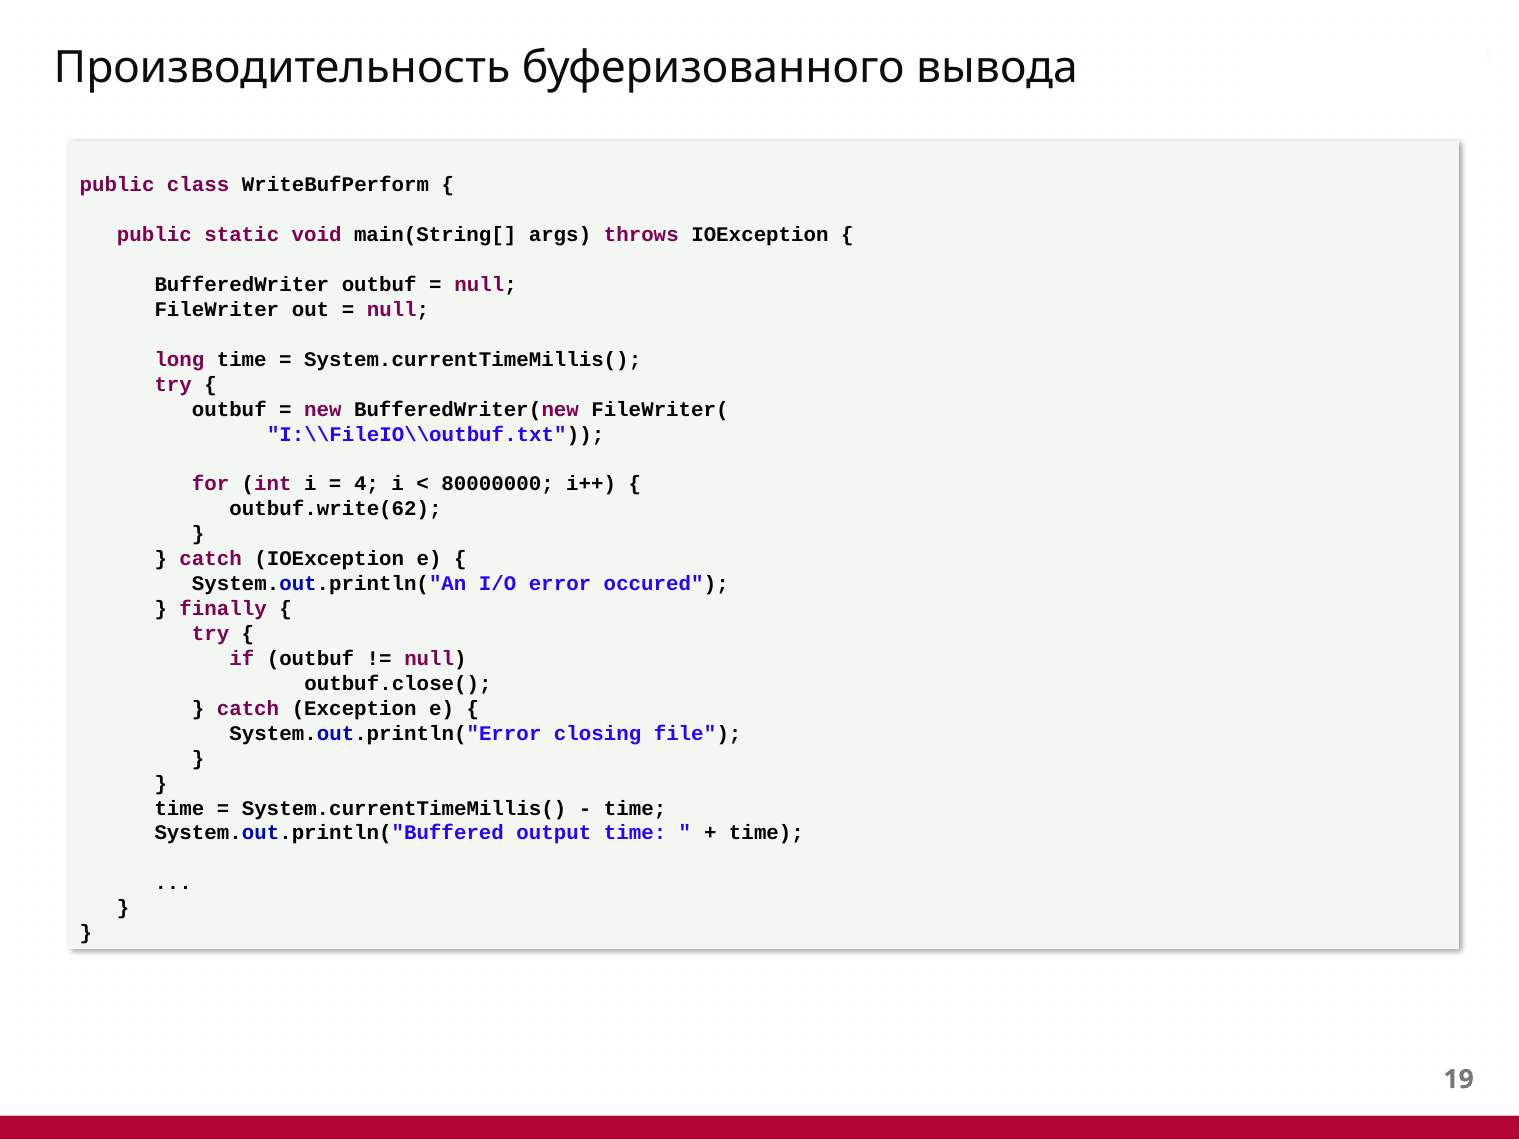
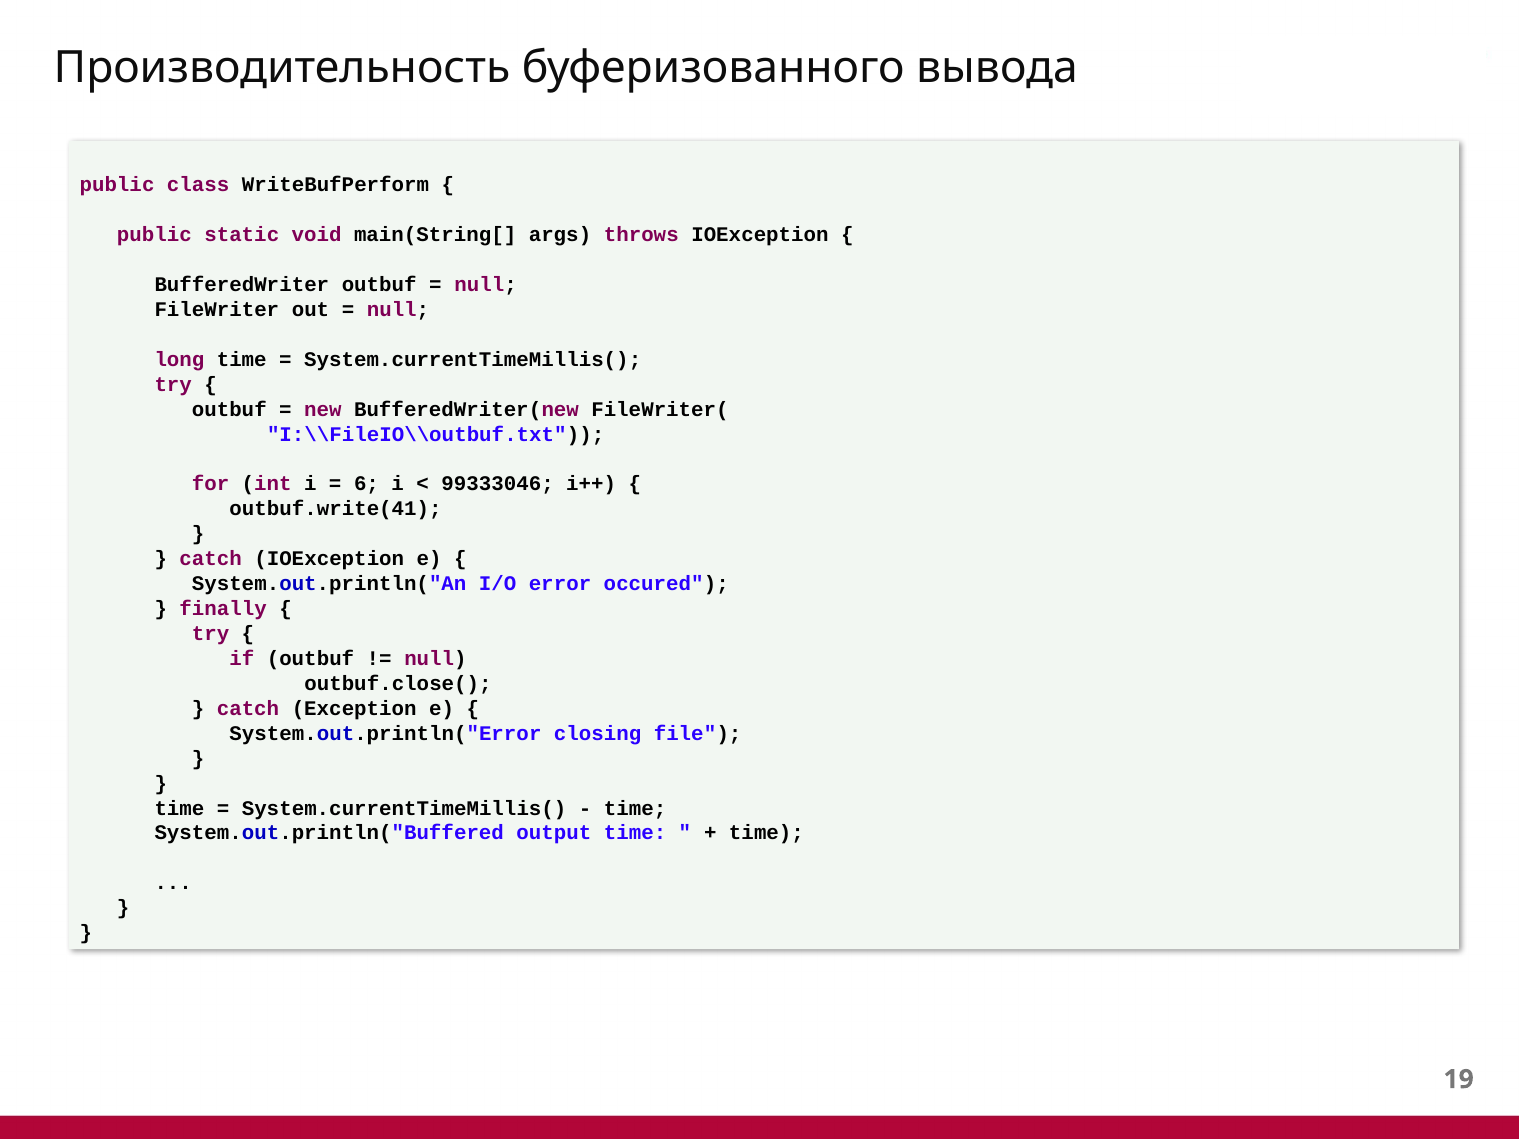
4: 4 -> 6 (366, 484)
80000000: 80000000 -> 99333046 (498, 484)
outbuf.write(62: outbuf.write(62 -> outbuf.write(41 (336, 509)
